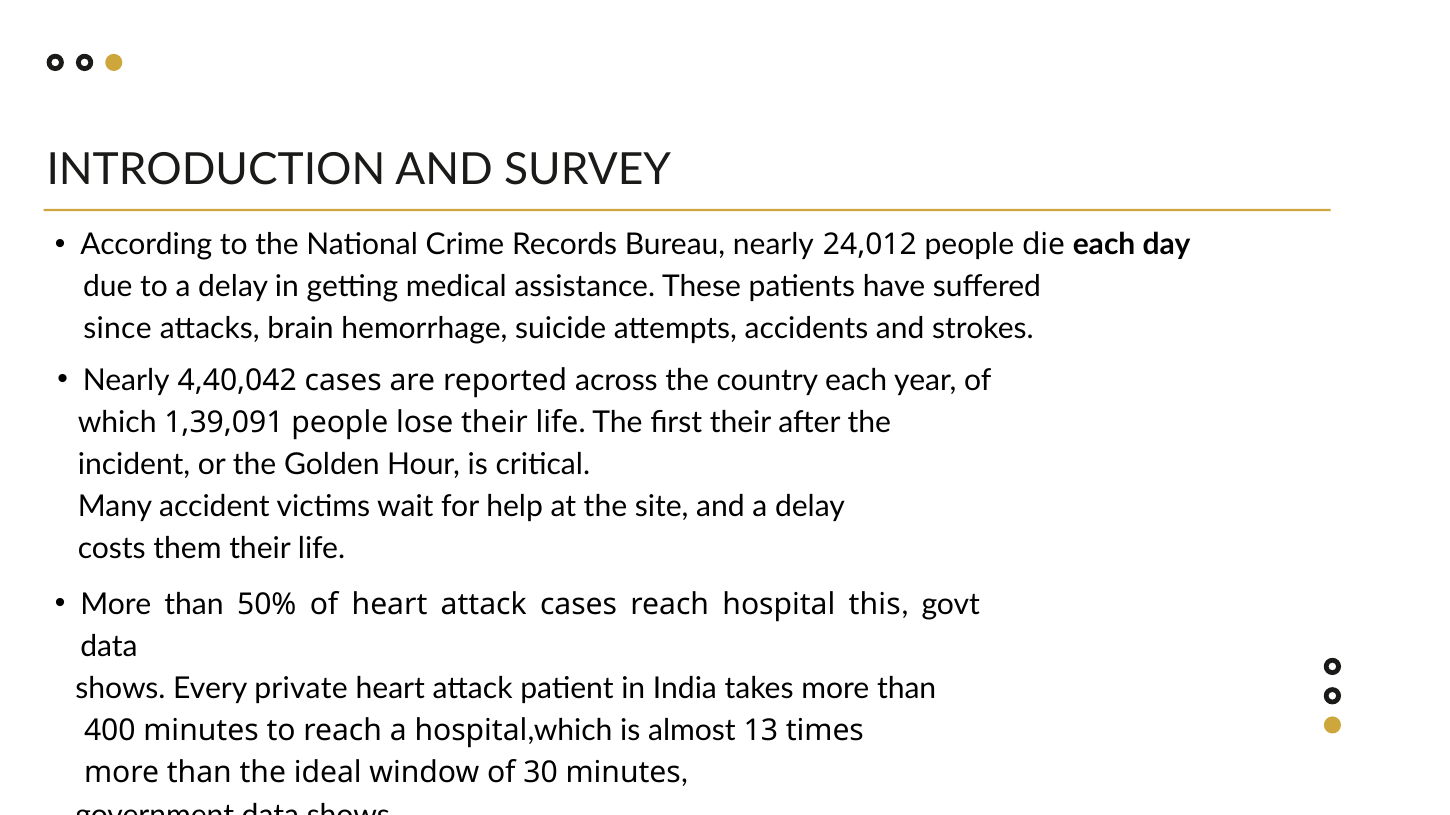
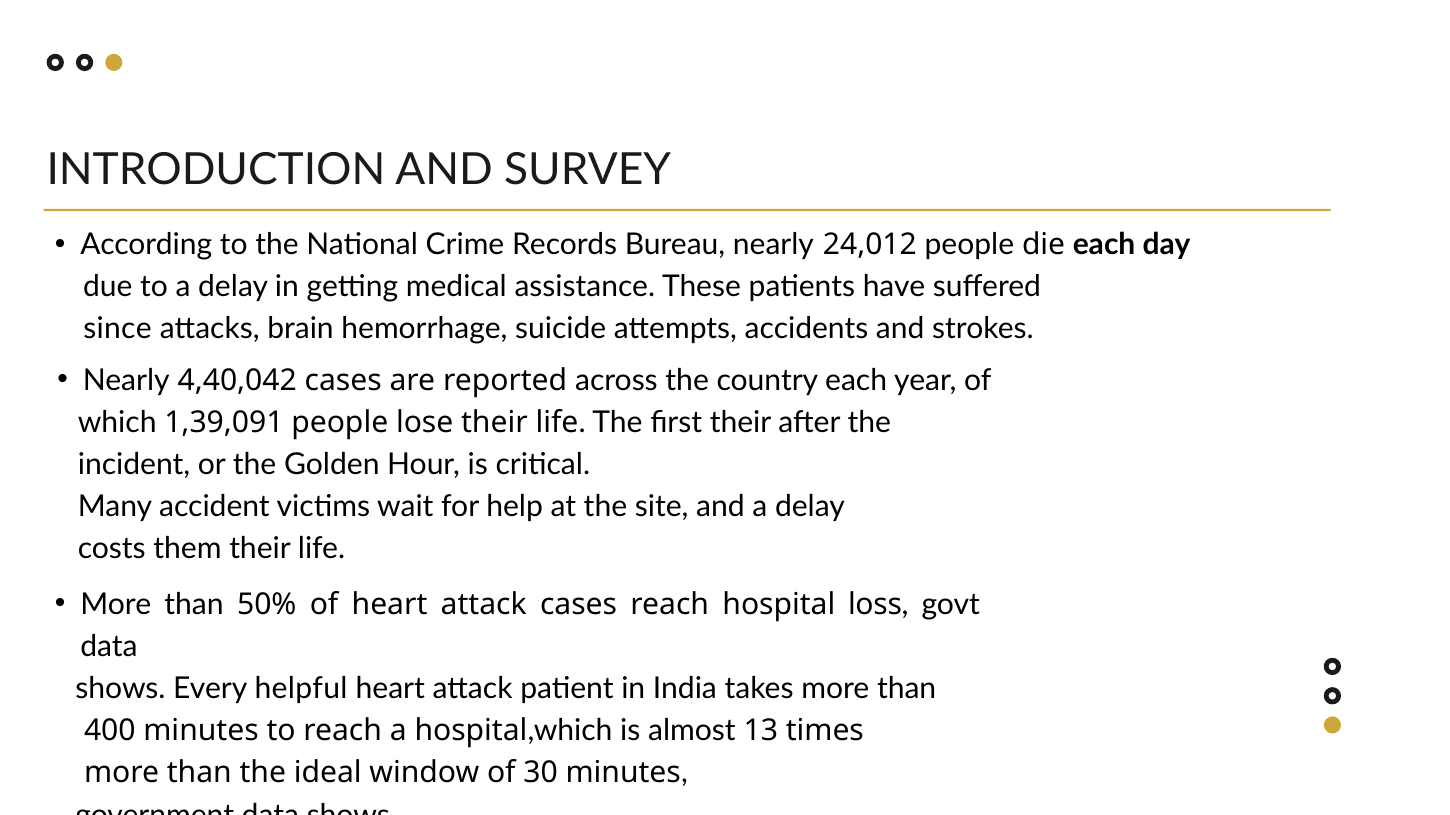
this: this -> loss (875, 605)
private: private -> helpful (301, 689)
